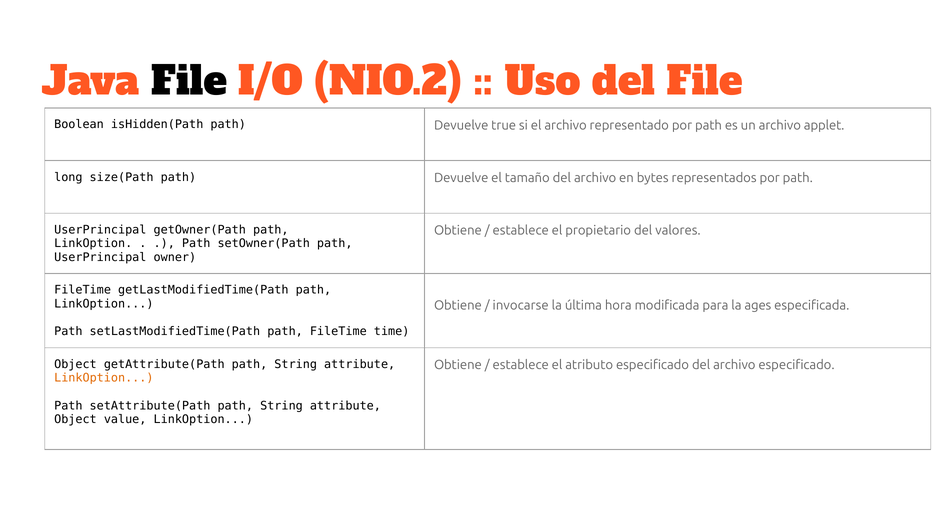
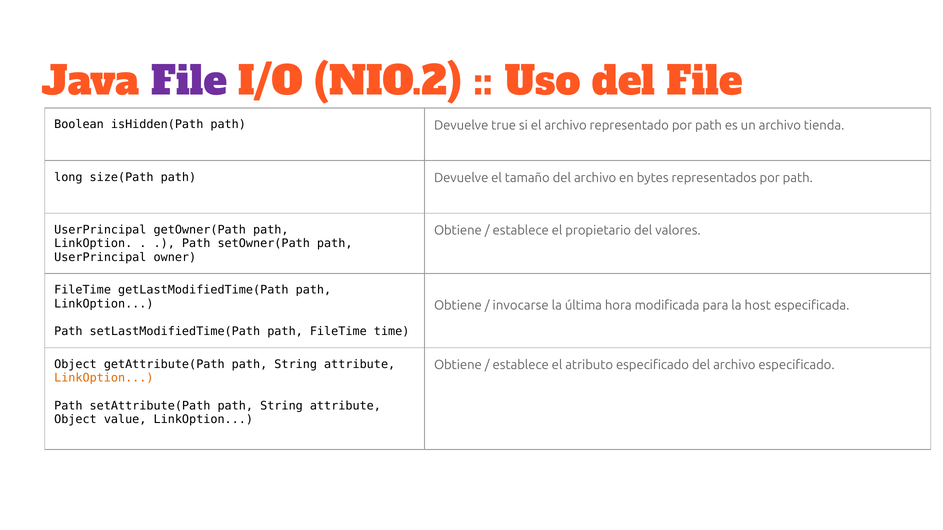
File colour: black -> purple (189, 82)
applet: applet -> tienda (824, 125)
ages: ages -> host (758, 306)
